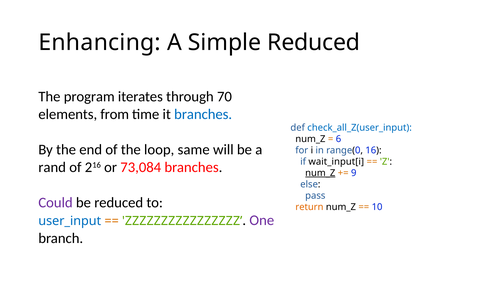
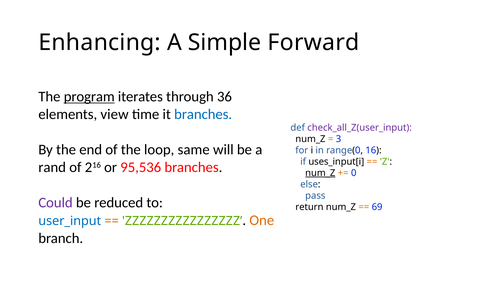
Simple Reduced: Reduced -> Forward (313, 42)
program underline: none -> present (89, 97)
70: 70 -> 36 (224, 97)
from: from -> view (115, 114)
check_all_Z(user_input colour: blue -> purple (360, 127)
6: 6 -> 3 (338, 139)
wait_input[i: wait_input[i -> uses_input[i (336, 161)
73,084: 73,084 -> 95,536 (141, 167)
9: 9 -> 0 (354, 173)
return colour: orange -> black (309, 207)
10: 10 -> 69 (377, 207)
One colour: purple -> orange (262, 220)
